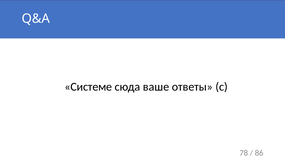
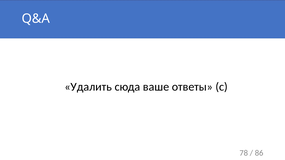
Системе: Системе -> Удалить (88, 87)
